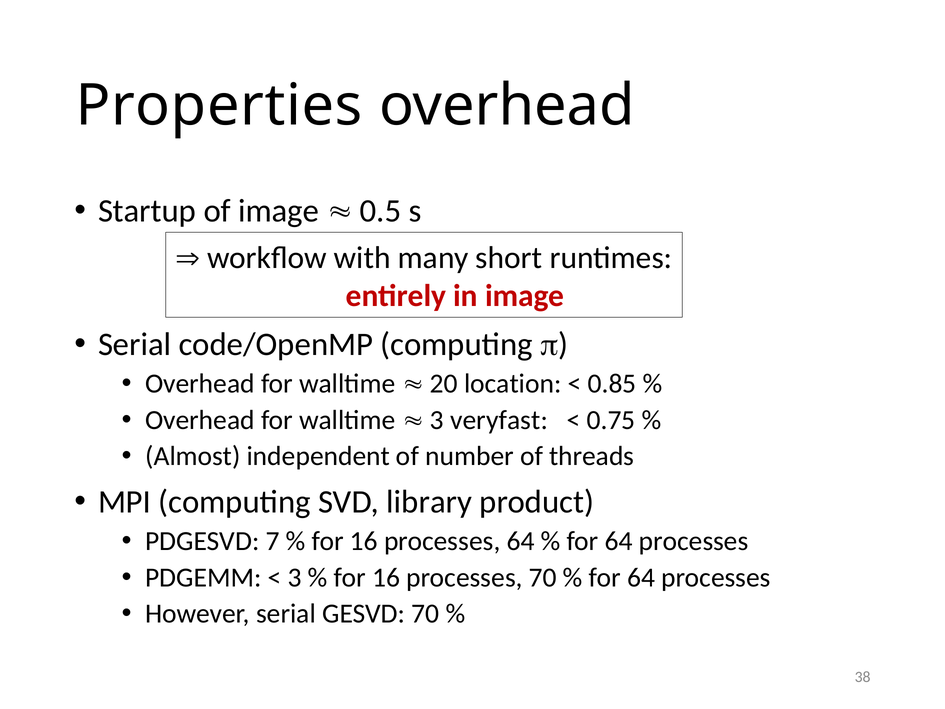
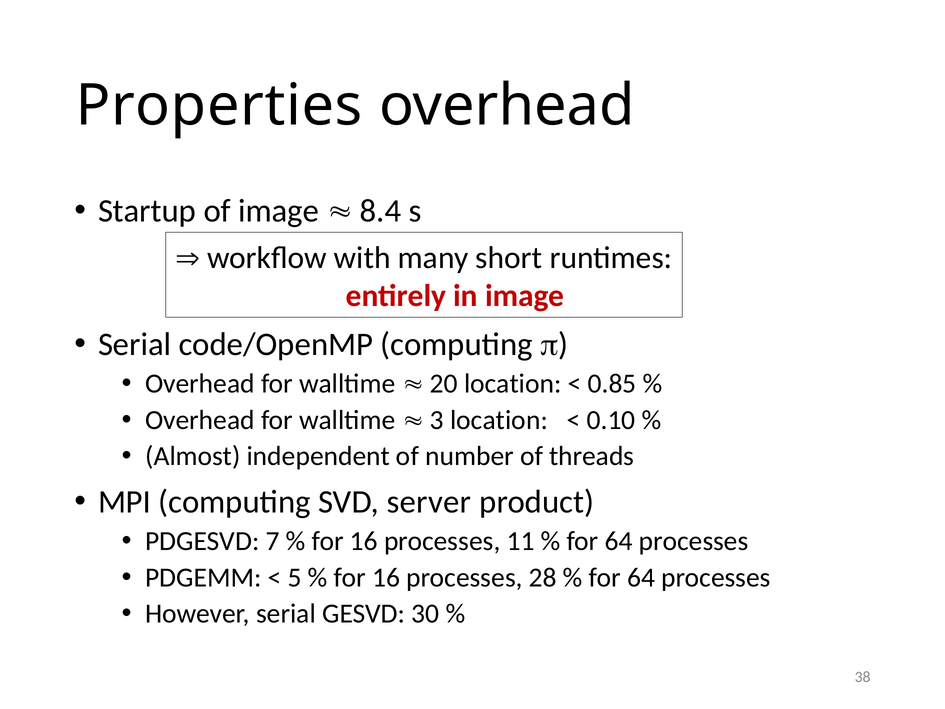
0.5: 0.5 -> 8.4 (381, 211)
3 veryfast: veryfast -> location (499, 420)
0.75: 0.75 -> 0.10 (611, 420)
library: library -> server (429, 502)
processes 64: 64 -> 11 (521, 541)
3: 3 -> 5 (295, 577)
processes 70: 70 -> 28 (543, 577)
GESVD 70: 70 -> 30 (425, 614)
